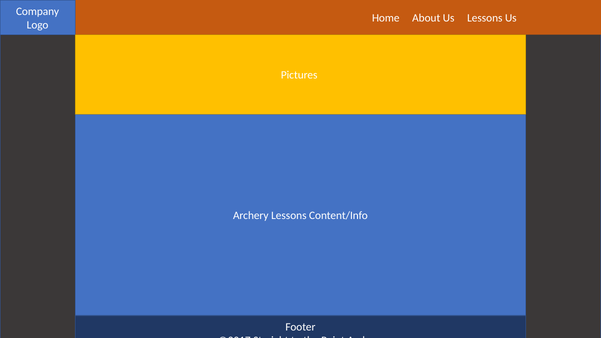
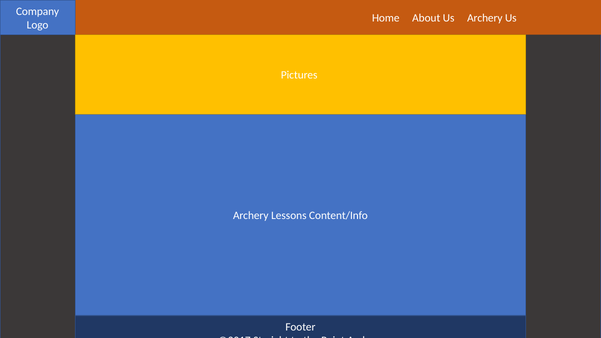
Us Lessons: Lessons -> Archery (485, 18)
